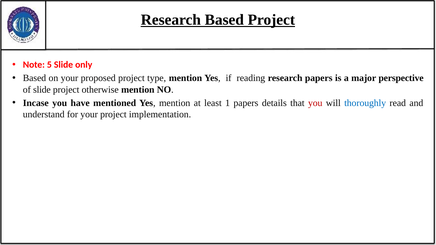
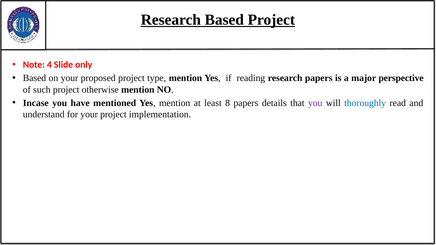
5: 5 -> 4 (49, 65)
of slide: slide -> such (42, 90)
1: 1 -> 8 (228, 103)
you colour: red -> purple (315, 103)
